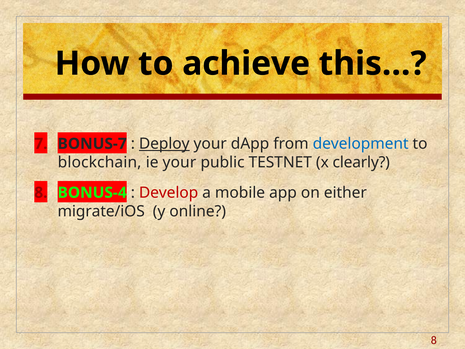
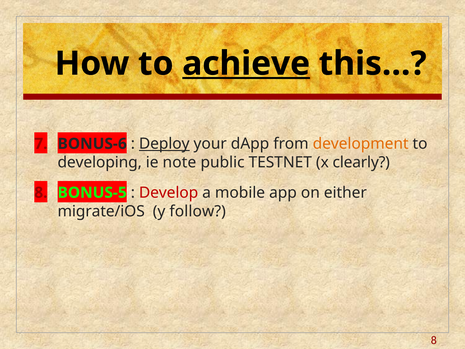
achieve underline: none -> present (246, 64)
BONUS-7: BONUS-7 -> BONUS-6 (92, 144)
development colour: blue -> orange (361, 144)
blockchain: blockchain -> developing (100, 162)
ie your: your -> note (179, 162)
BONUS-4: BONUS-4 -> BONUS-5 (92, 193)
online: online -> follow (198, 211)
